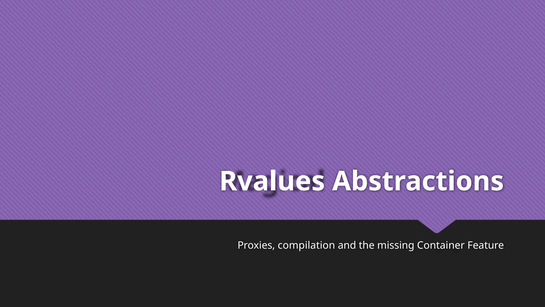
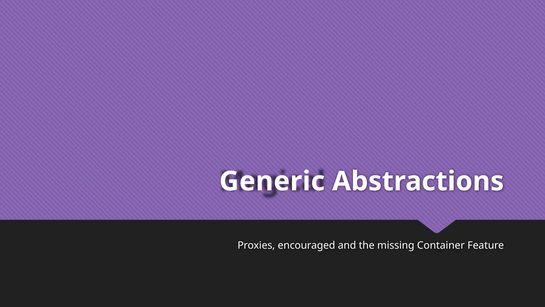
Rvalues: Rvalues -> Generic (272, 181)
compilation: compilation -> encouraged (306, 245)
